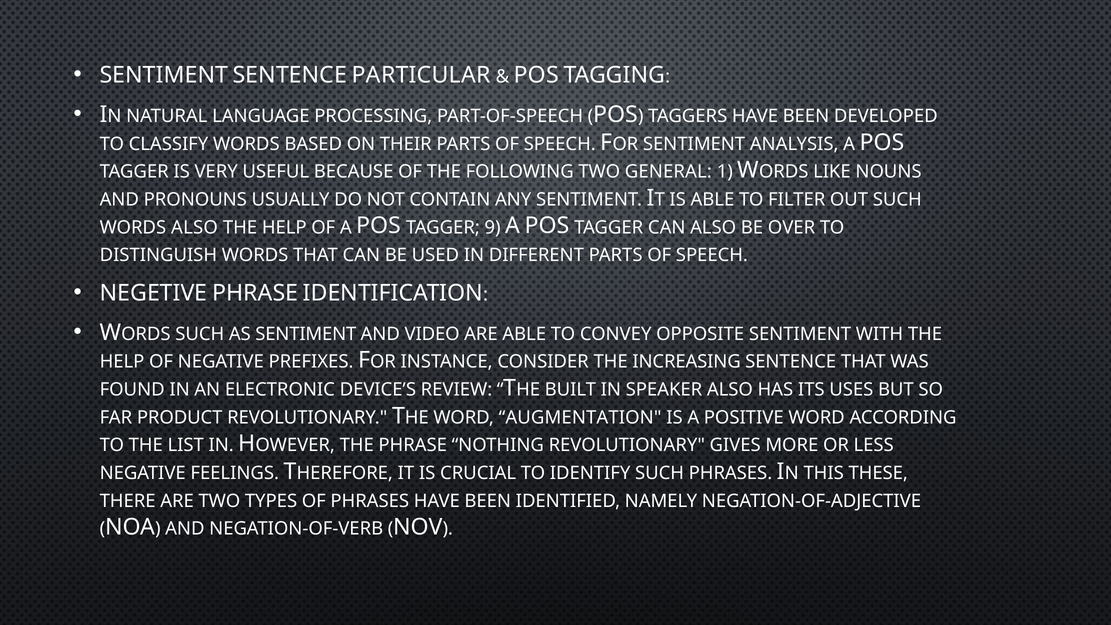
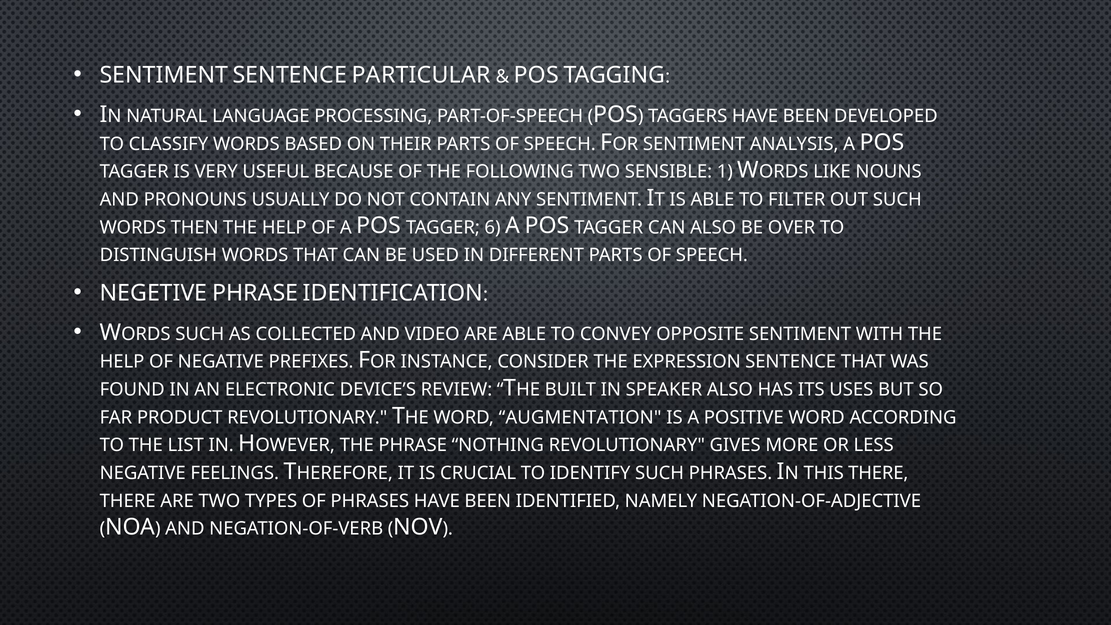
GENERAL: GENERAL -> SENSIBLE (668, 172)
WORDS ALSO: ALSO -> THEN (195, 227)
9: 9 -> 6 (493, 227)
AS SENTIMENT: SENTIMENT -> COLLECTED (306, 334)
INCREASING: INCREASING -> EXPRESSION (687, 362)
THIS THESE: THESE -> THERE (878, 473)
